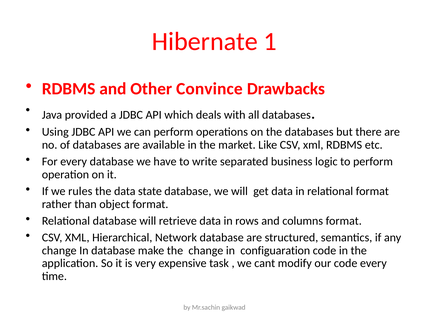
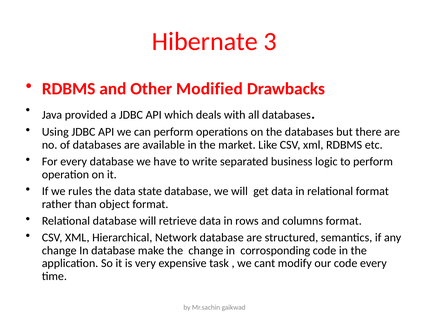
1: 1 -> 3 (270, 42)
Convince: Convince -> Modified (209, 89)
configuaration: configuaration -> corrosponding (275, 250)
